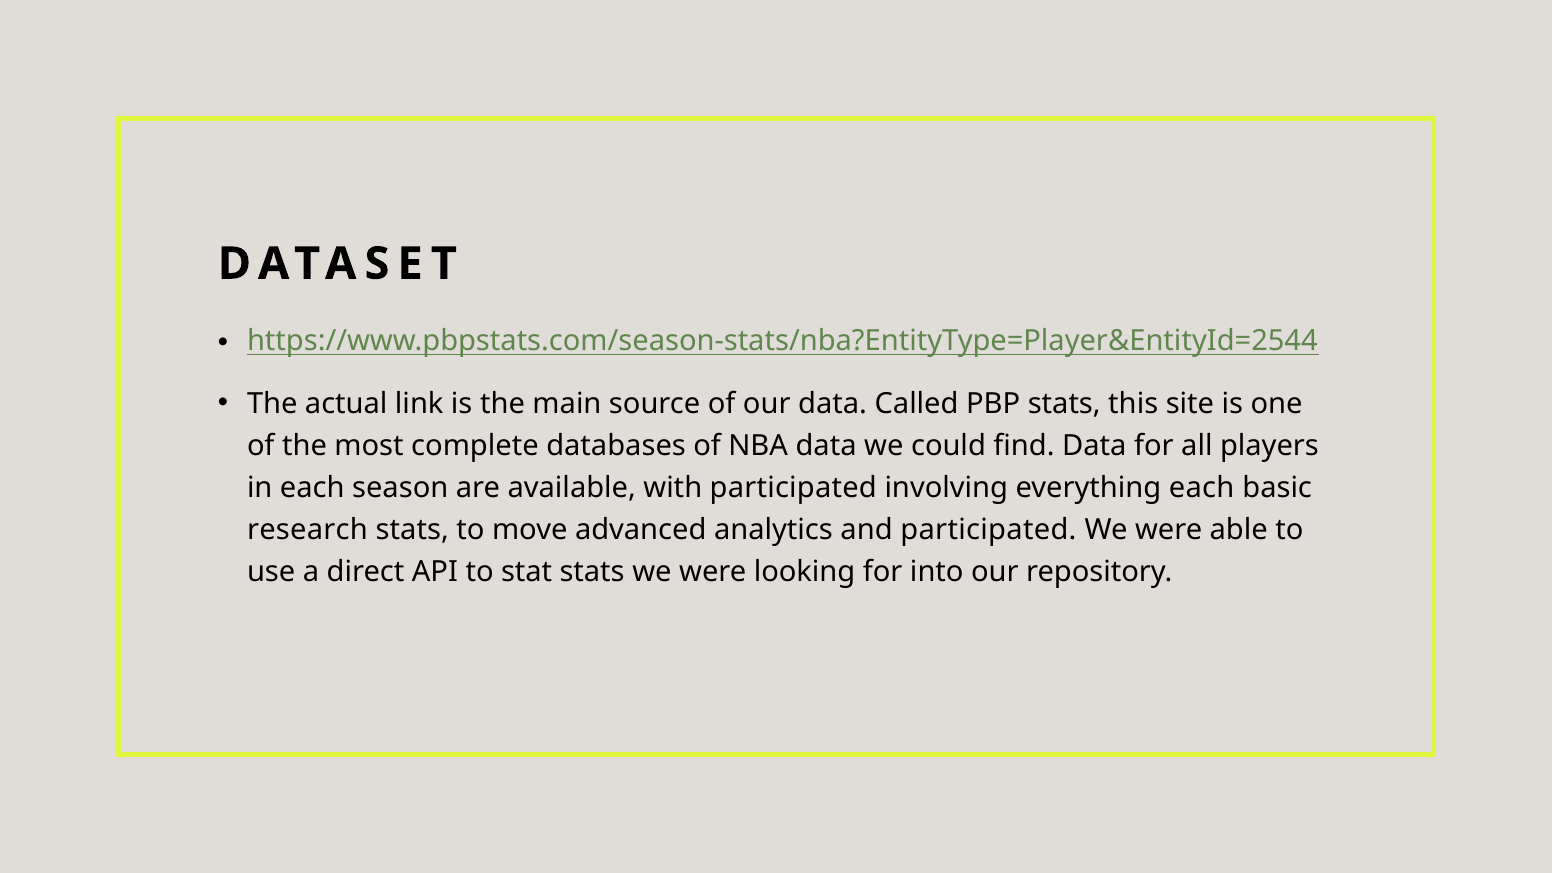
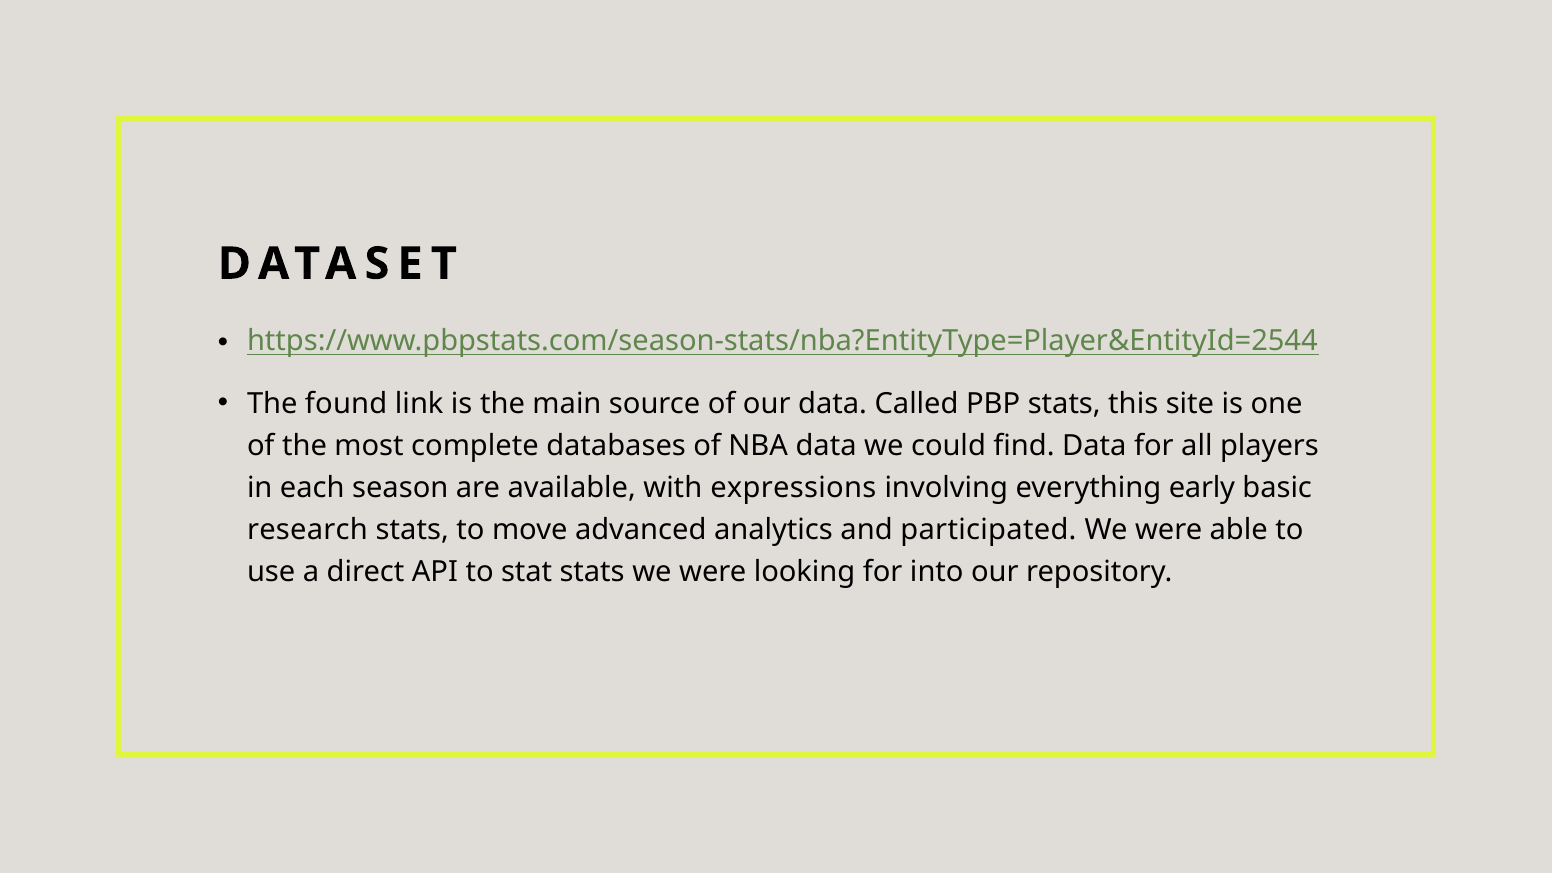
actual: actual -> found (346, 404)
with participated: participated -> expressions (793, 488)
everything each: each -> early (1202, 488)
